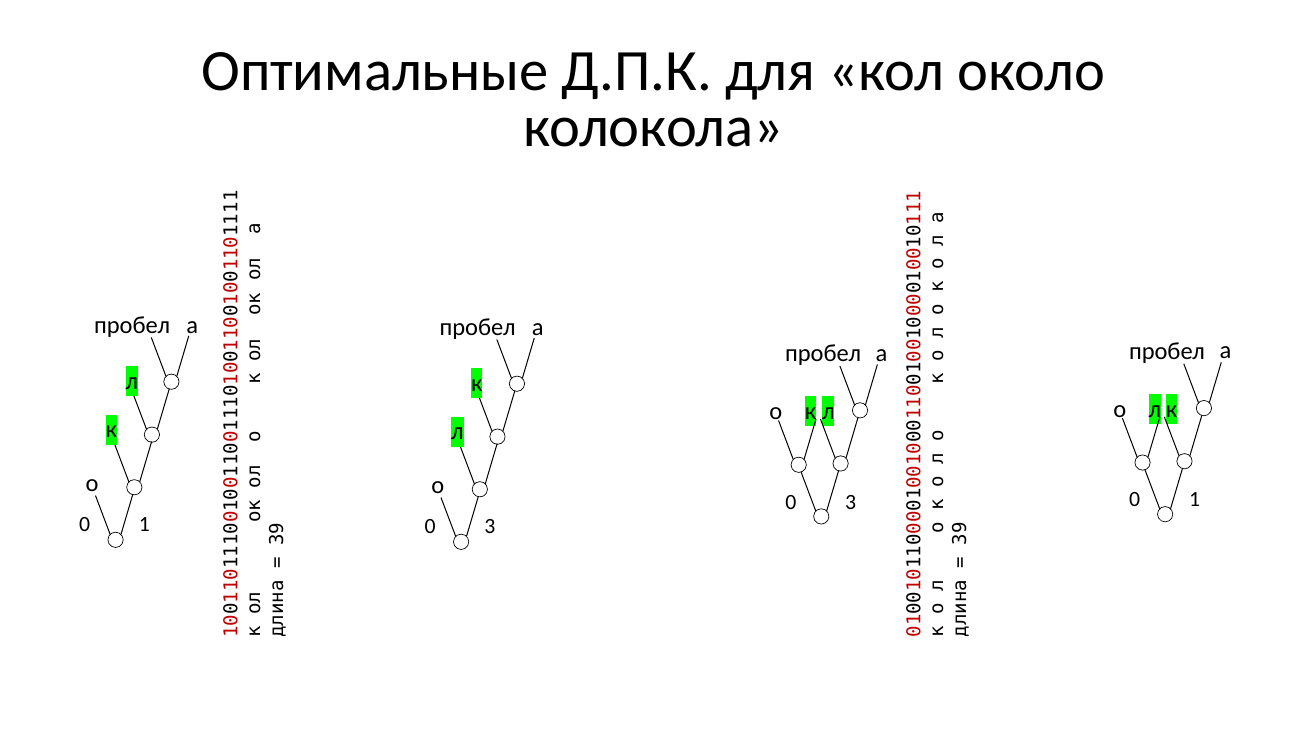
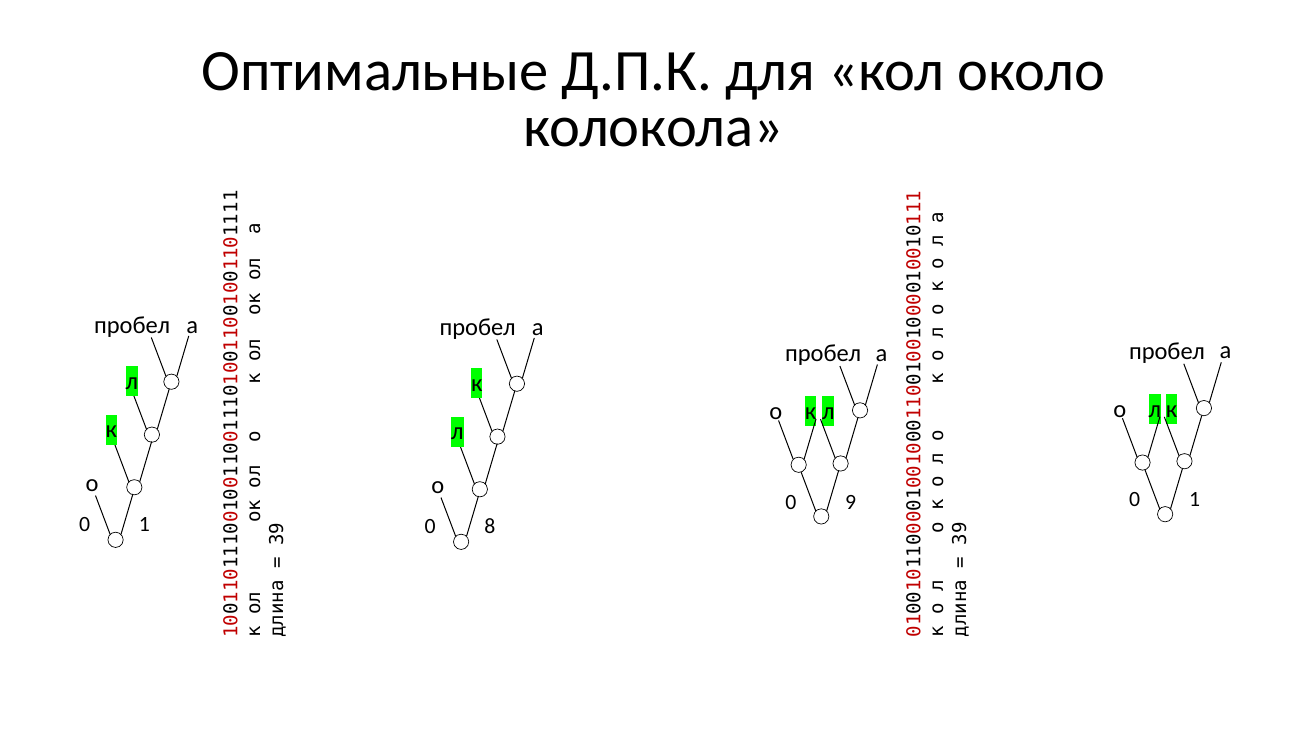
3: 3 -> 9 (851, 502)
3: 3 -> 8 (490, 526)
